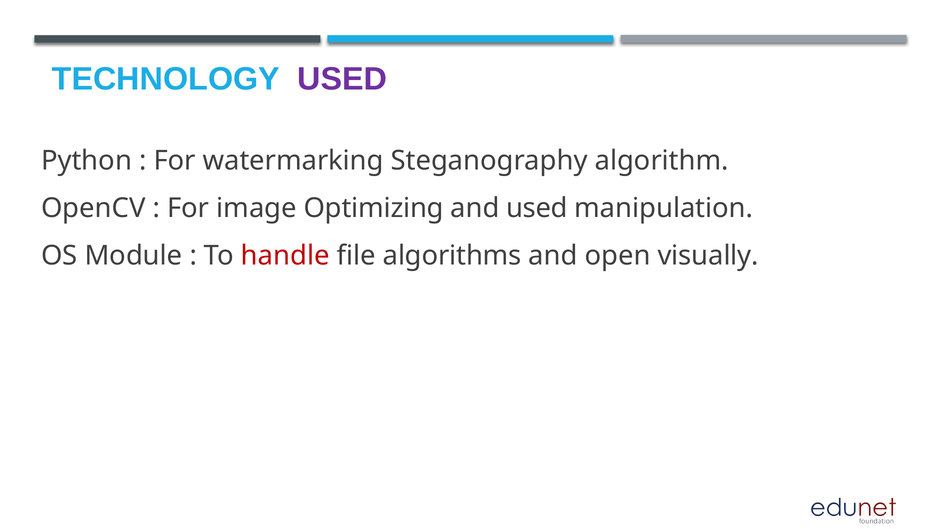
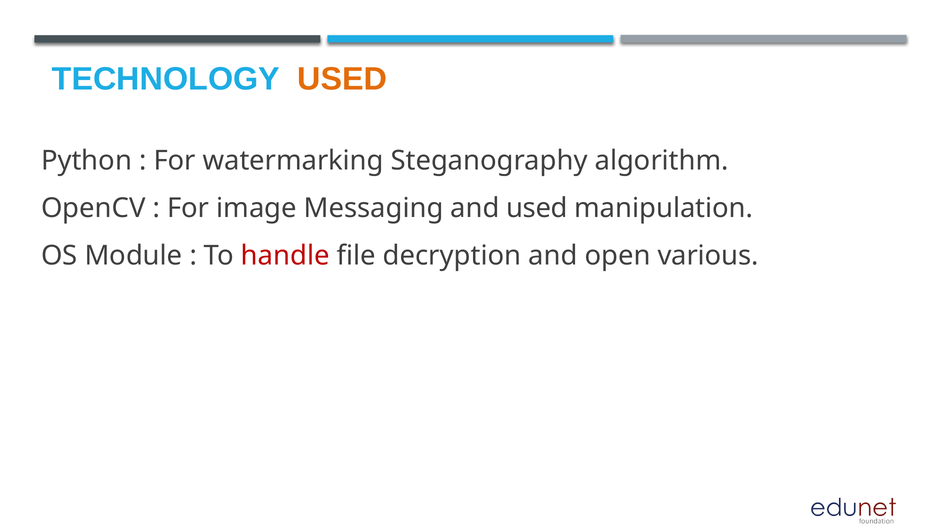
USED colour: purple -> orange (342, 79)
Optimizing: Optimizing -> Messaging (374, 208)
algorithms: algorithms -> decryption (452, 256)
visually: visually -> various (708, 256)
